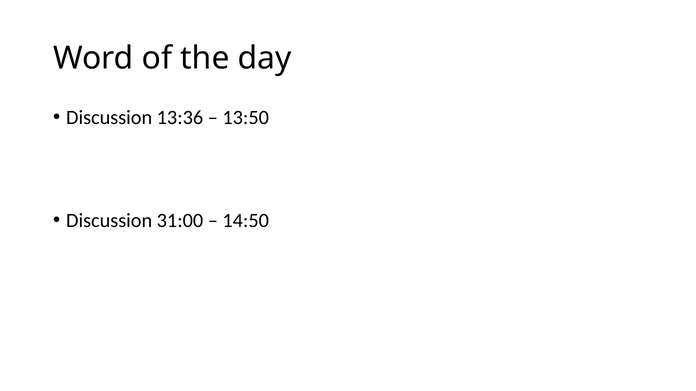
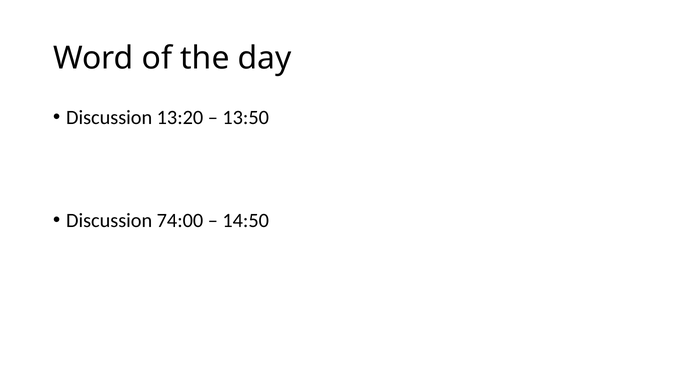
13:36: 13:36 -> 13:20 (180, 118)
31:00: 31:00 -> 74:00 (180, 221)
